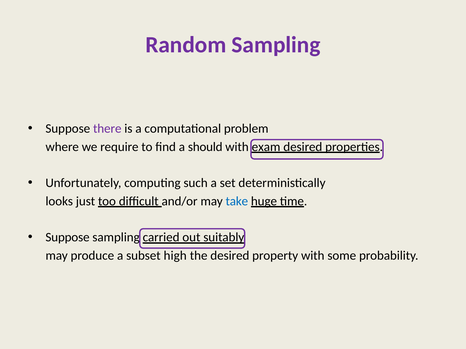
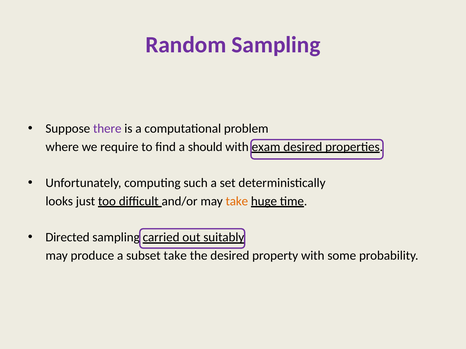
take colour: blue -> orange (237, 201)
Suppose: Suppose -> Directed (68, 238)
subset high: high -> take (175, 256)
